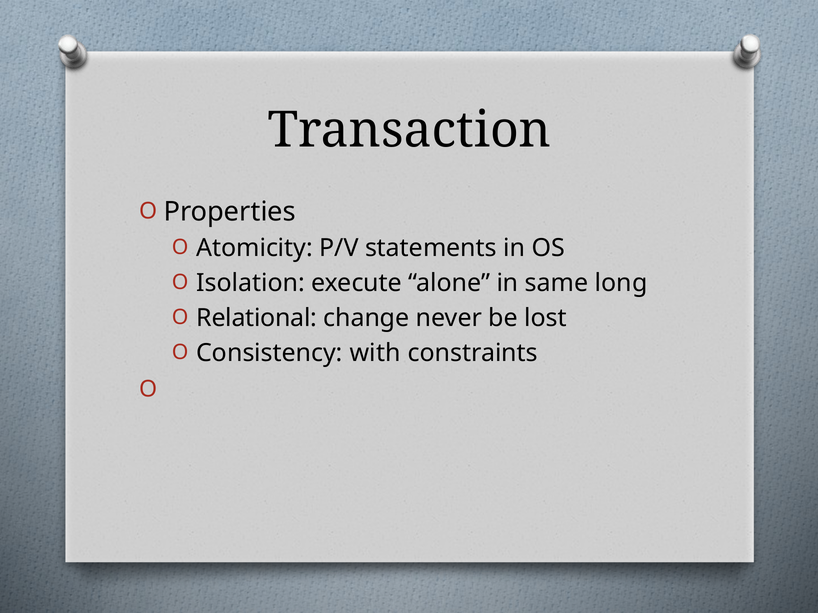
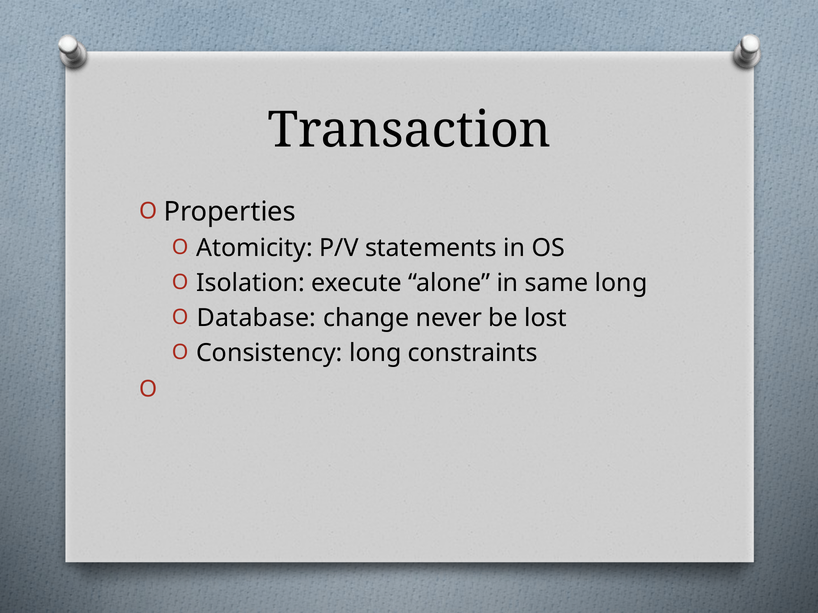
Relational: Relational -> Database (256, 318)
Consistency with: with -> long (375, 353)
